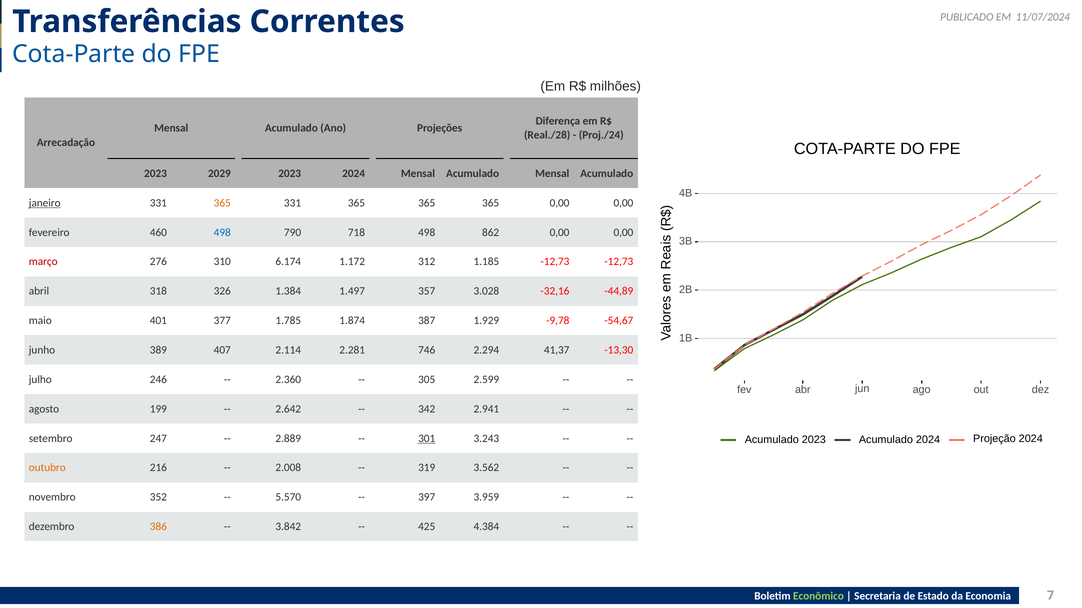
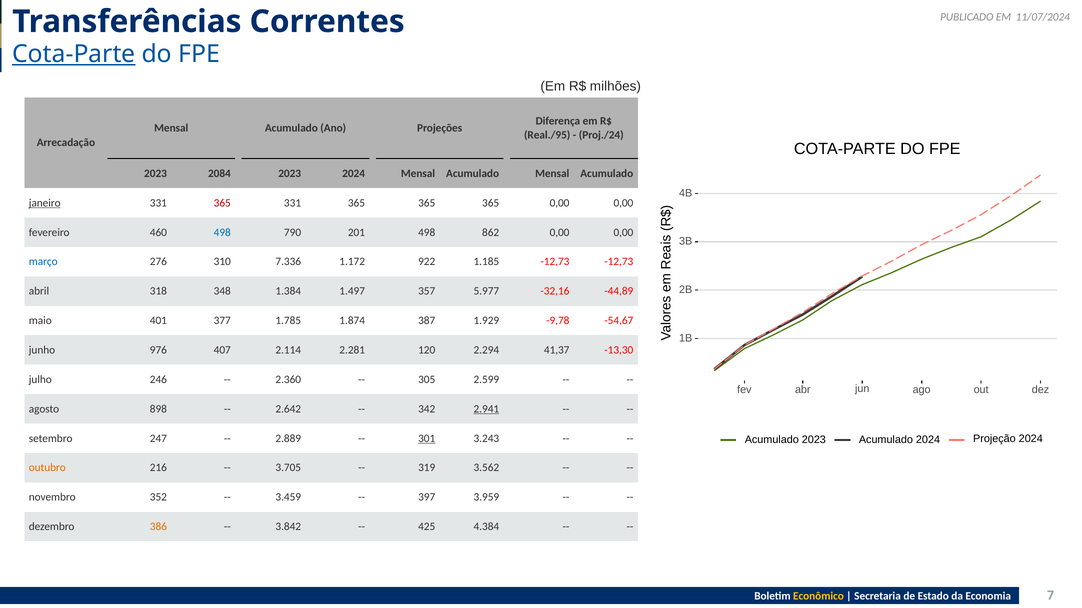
Cota-Parte underline: none -> present (74, 54)
Real./28: Real./28 -> Real./95 (547, 135)
2029: 2029 -> 2084 (219, 174)
365 colour: orange -> red (222, 203)
718: 718 -> 201 (356, 233)
março colour: red -> blue (43, 262)
6.174: 6.174 -> 7.336 (288, 262)
312: 312 -> 922 (427, 262)
326: 326 -> 348 (222, 291)
3.028: 3.028 -> 5.977 (486, 291)
389: 389 -> 976 (158, 350)
746: 746 -> 120 (427, 350)
199: 199 -> 898 (158, 409)
2.941 underline: none -> present (486, 409)
2.008: 2.008 -> 3.705 (288, 468)
5.570: 5.570 -> 3.459 (288, 498)
Econômico colour: light green -> yellow (818, 596)
